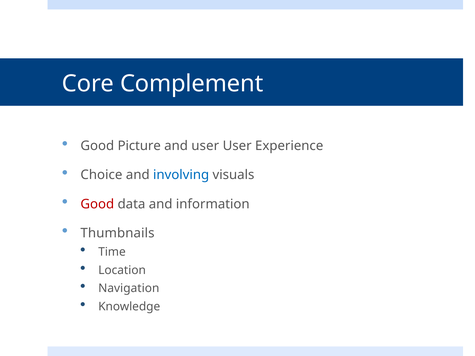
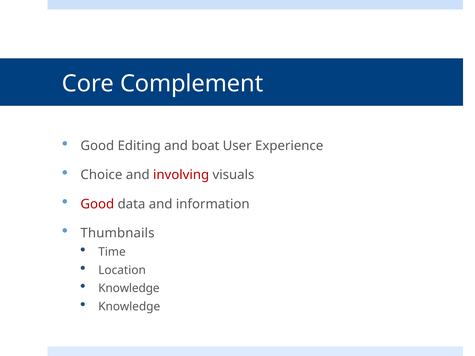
Picture: Picture -> Editing (139, 146)
and user: user -> boat (205, 146)
involving colour: blue -> red (181, 175)
Navigation: Navigation -> Knowledge (129, 289)
